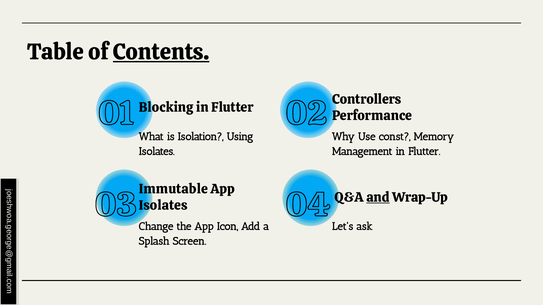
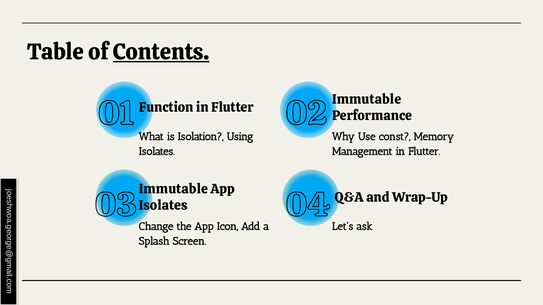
Controllers: Controllers -> Immutable (367, 99)
Blocking: Blocking -> Function (166, 108)
and underline: present -> none (378, 197)
